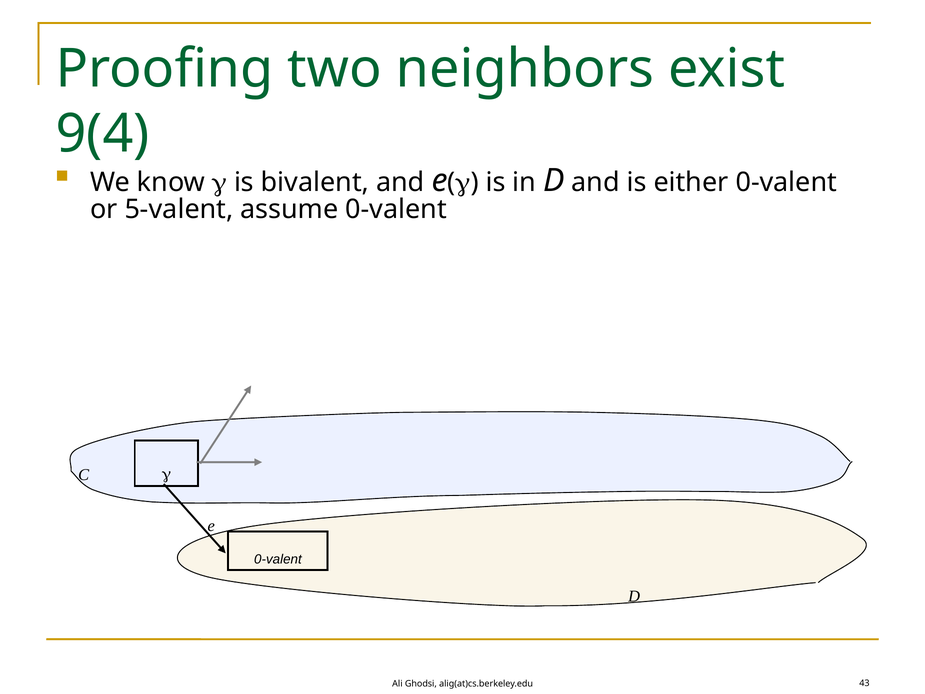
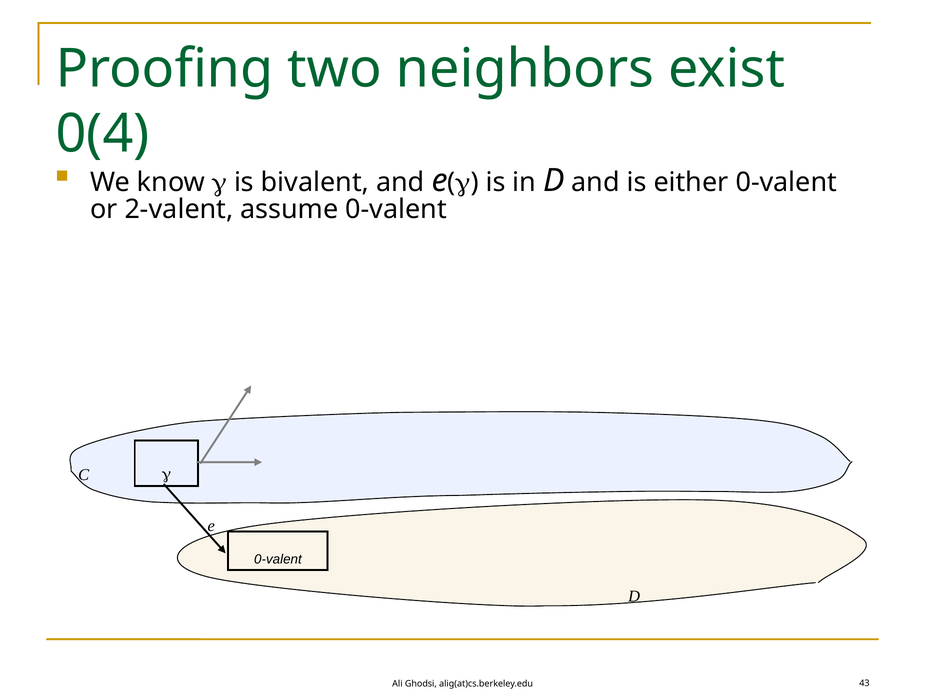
9(4: 9(4 -> 0(4 (103, 134)
5-valent: 5-valent -> 2-valent (179, 209)
